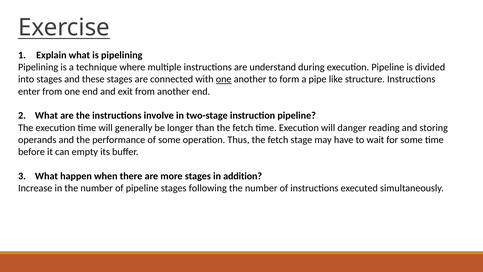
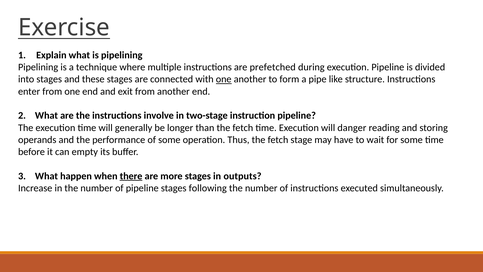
understand: understand -> prefetched (273, 67)
there underline: none -> present (131, 176)
addition: addition -> outputs (242, 176)
